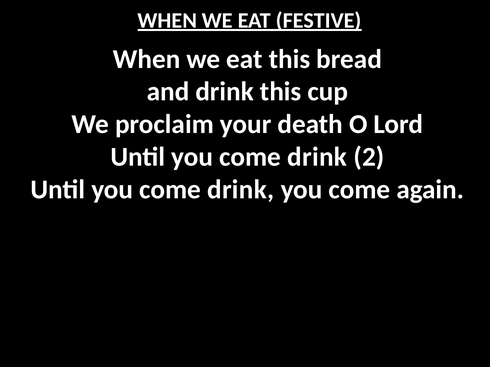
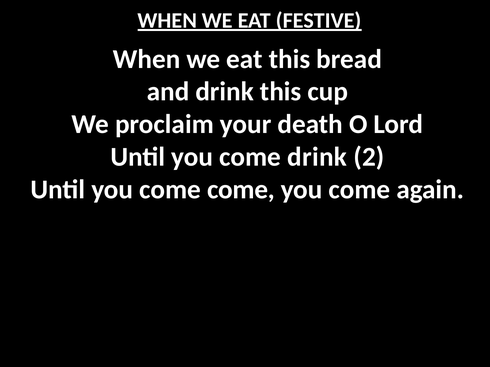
drink: drink -> come (241, 190)
